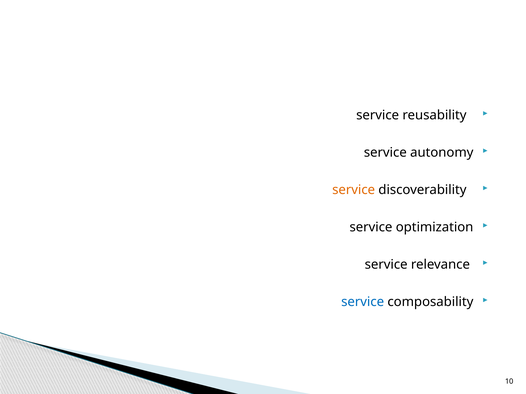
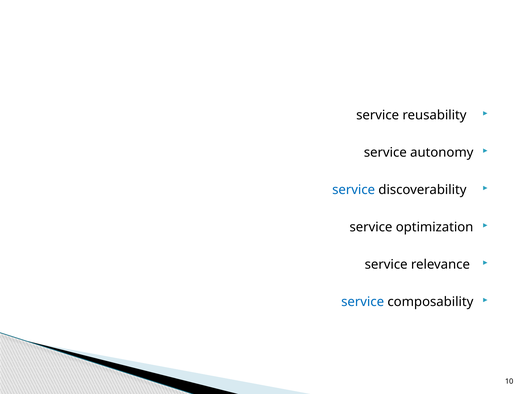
service colour: orange -> blue (354, 190)
